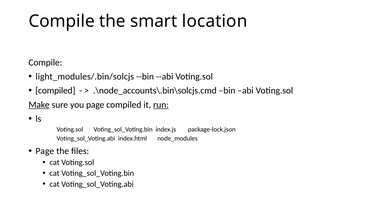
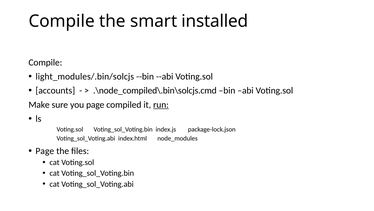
location: location -> installed (215, 21)
compiled: compiled -> accounts (55, 90)
.\node_accounts\.bin\solcjs.cmd: .\node_accounts\.bin\solcjs.cmd -> .\node_compiled\.bin\solcjs.cmd (155, 90)
Make underline: present -> none (39, 104)
